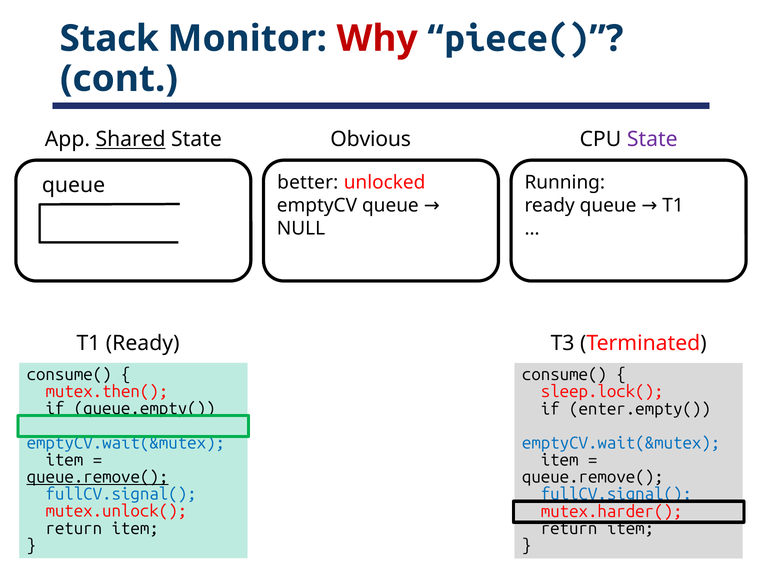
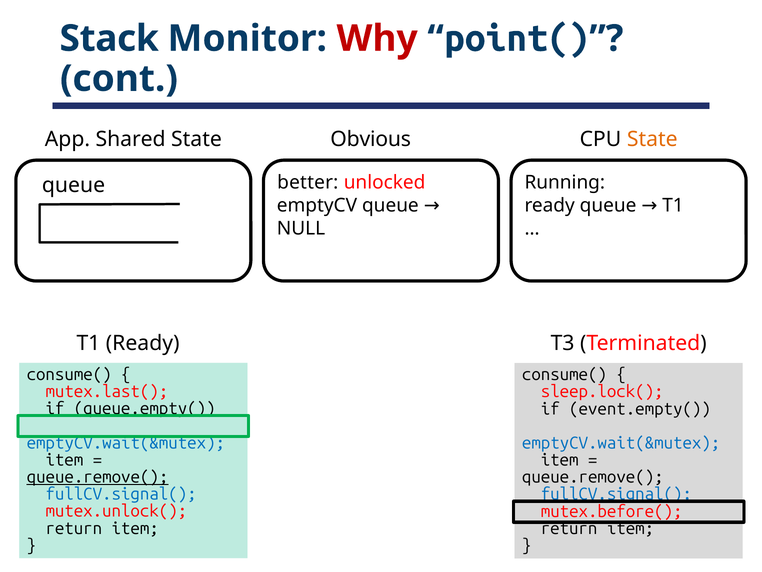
piece(: piece( -> point( (517, 39)
Shared underline: present -> none (131, 139)
State colour: purple -> orange (652, 139)
mutex.then(: mutex.then( -> mutex.last( (107, 391)
enter.empty(: enter.empty( -> event.empty( (640, 409)
mutex.harder(: mutex.harder( -> mutex.before( (612, 511)
